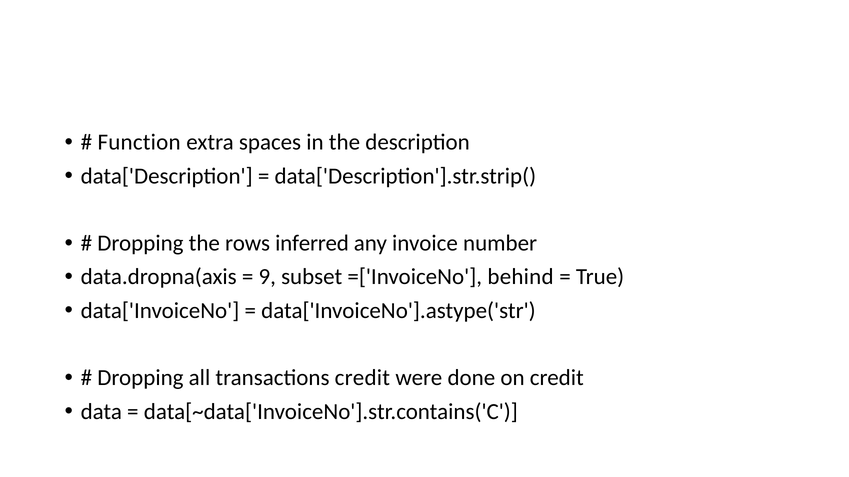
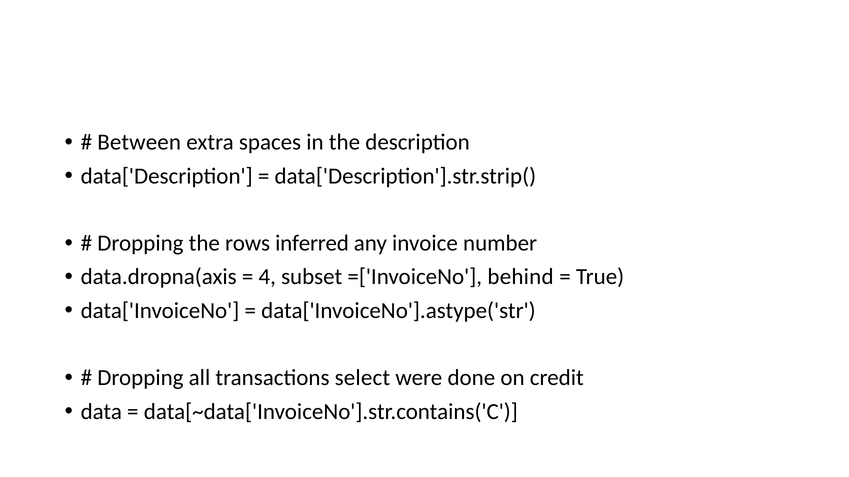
Function: Function -> Between (139, 143)
9: 9 -> 4 (267, 277)
transactions credit: credit -> select (362, 378)
